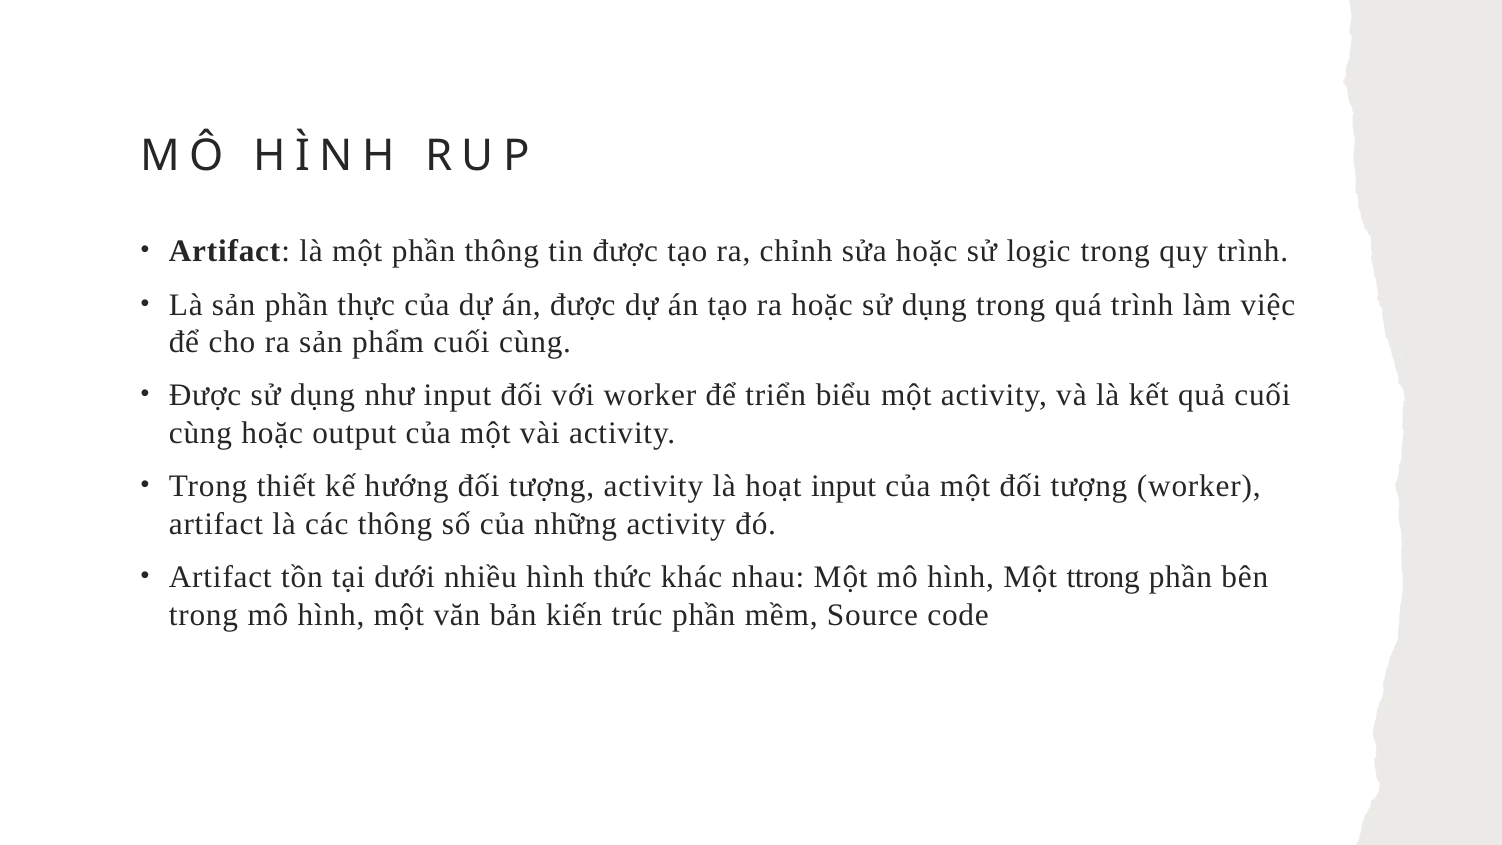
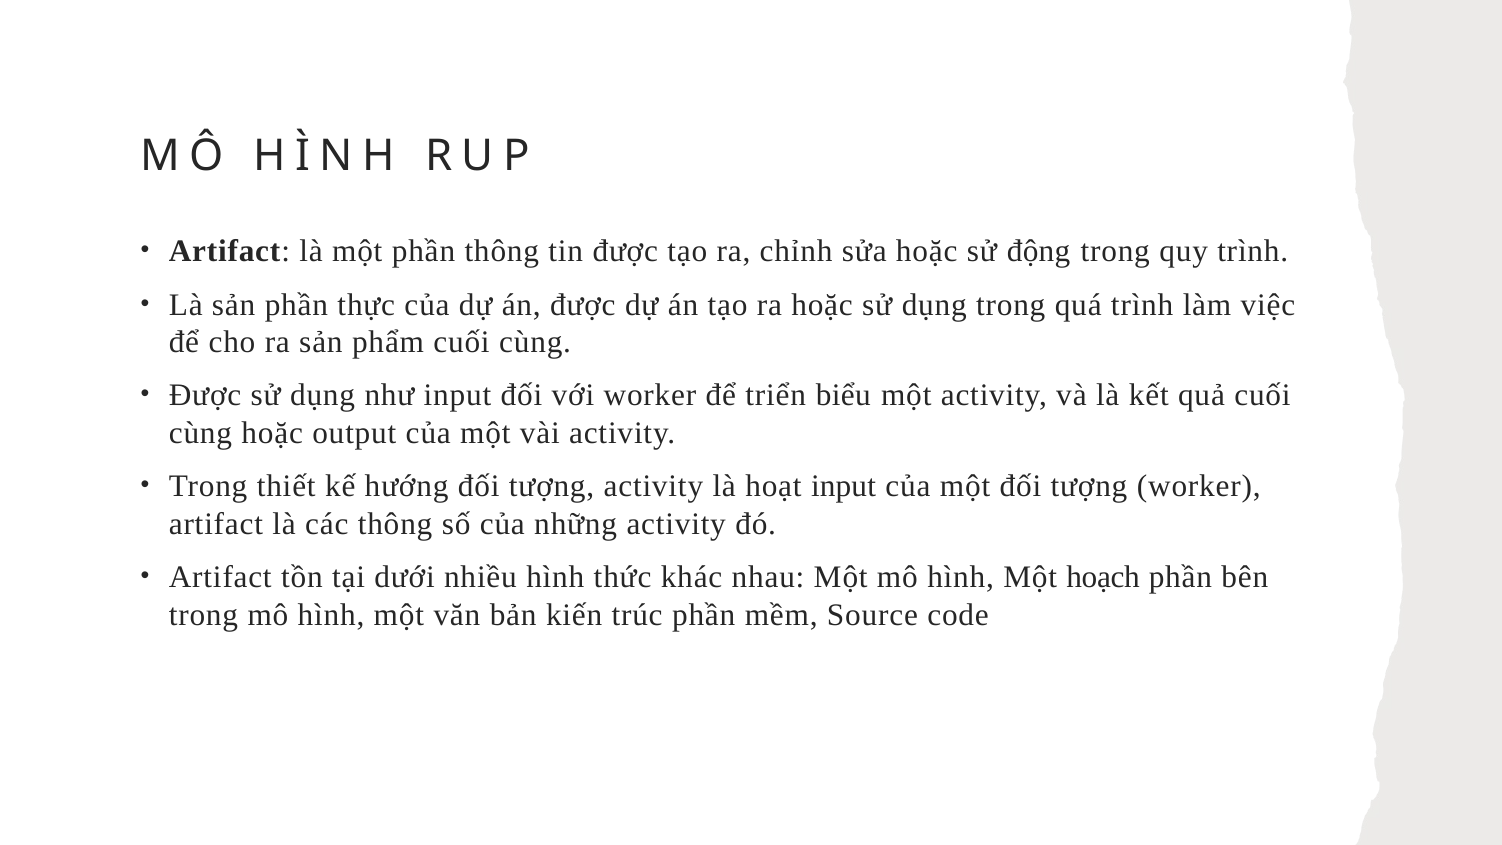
logic: logic -> động (1039, 252)
ttrong: ttrong -> hoạch (1103, 577)
